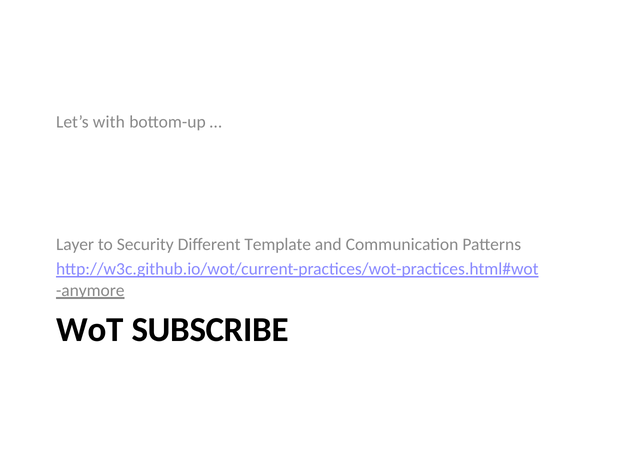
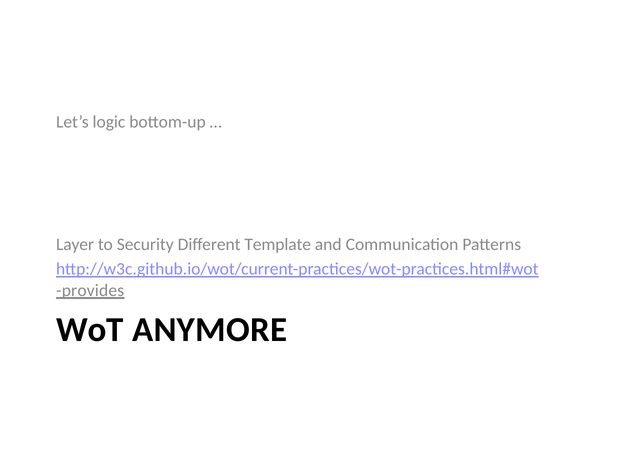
with: with -> logic (109, 122)
anymore: anymore -> provides (90, 291)
SUBSCRIBE: SUBSCRIBE -> ANYMORE (210, 330)
